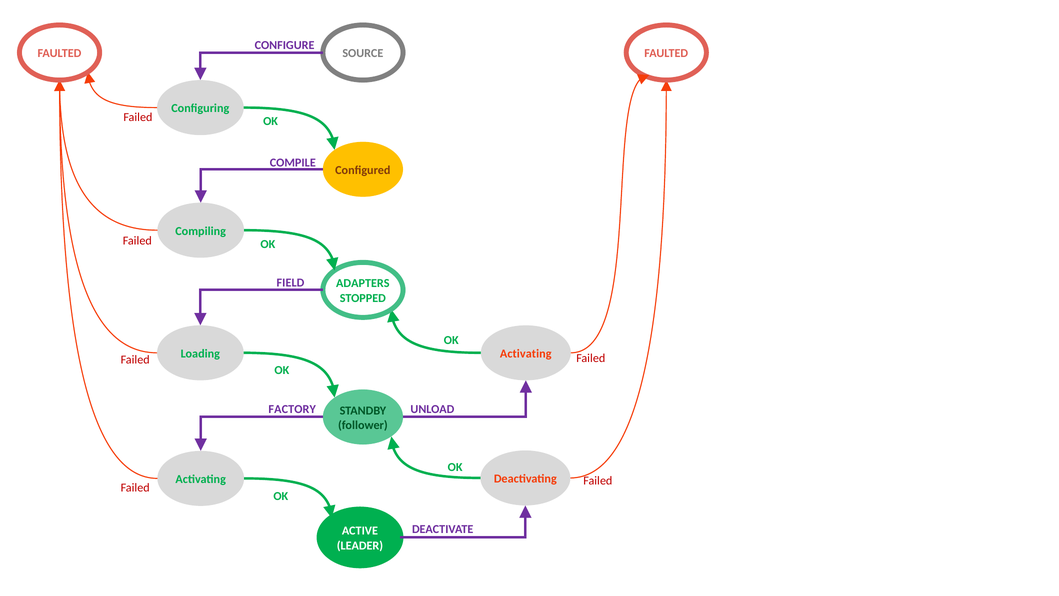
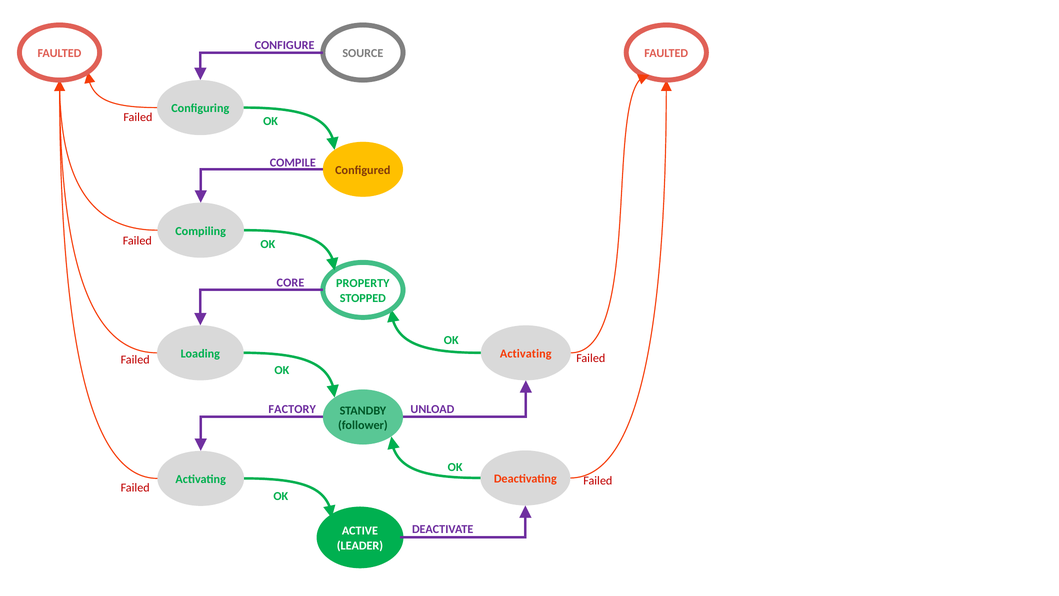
FIELD: FIELD -> CORE (290, 282)
ADAPTERS: ADAPTERS -> PROPERTY (363, 283)
